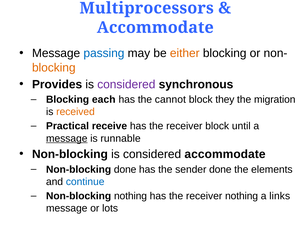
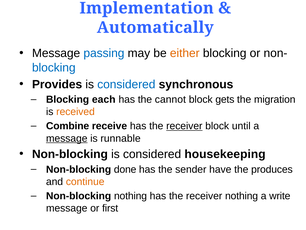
Multiprocessors: Multiprocessors -> Implementation (147, 8)
Accommodate: Accommodate -> Automatically (155, 27)
blocking colour: orange -> blue (54, 67)
considered colour: purple -> blue (126, 84)
they: they -> gets (225, 99)
Practical: Practical -> Combine (68, 126)
receiver underline: none -> present (184, 126)
considered accommodate: accommodate -> housekeeping (225, 154)
sender done: done -> have (220, 169)
elements: elements -> produces (272, 169)
continue colour: blue -> orange (85, 181)
links: links -> write (280, 196)
lots: lots -> first (110, 208)
